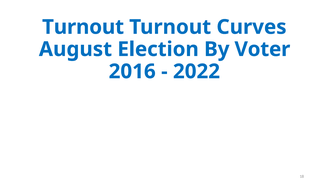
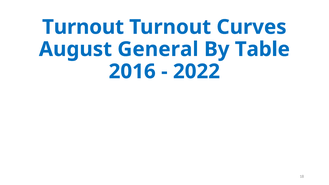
Election: Election -> General (158, 49)
Voter: Voter -> Table (262, 49)
